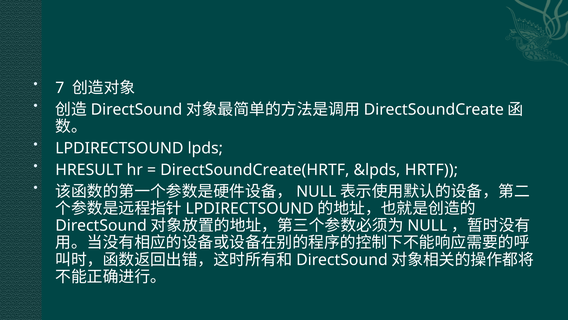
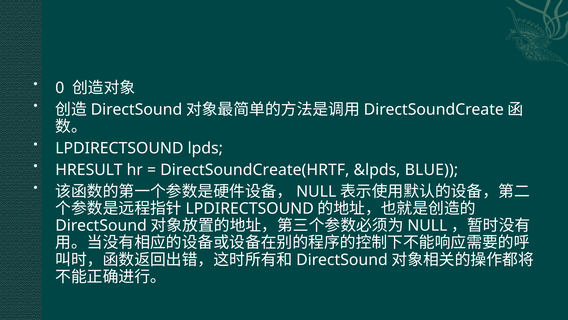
7: 7 -> 0 (60, 88)
HRTF: HRTF -> BLUE (431, 170)
